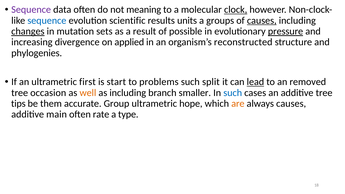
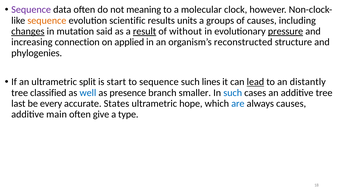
clock underline: present -> none (236, 10)
sequence colour: blue -> orange (47, 20)
causes underline: present -> none (262, 20)
sets: sets -> said (104, 31)
result underline: none -> present (145, 31)
possible: possible -> without (186, 31)
divergence: divergence -> connection (77, 42)
first: first -> split (88, 82)
to problems: problems -> sequence (159, 82)
split: split -> lines (211, 82)
removed: removed -> distantly (308, 82)
occasion: occasion -> classified (48, 93)
well colour: orange -> blue (88, 93)
as including: including -> presence (128, 93)
tips: tips -> last (18, 104)
them: them -> every (51, 104)
Group: Group -> States (116, 104)
are colour: orange -> blue (238, 104)
rate: rate -> give (101, 114)
